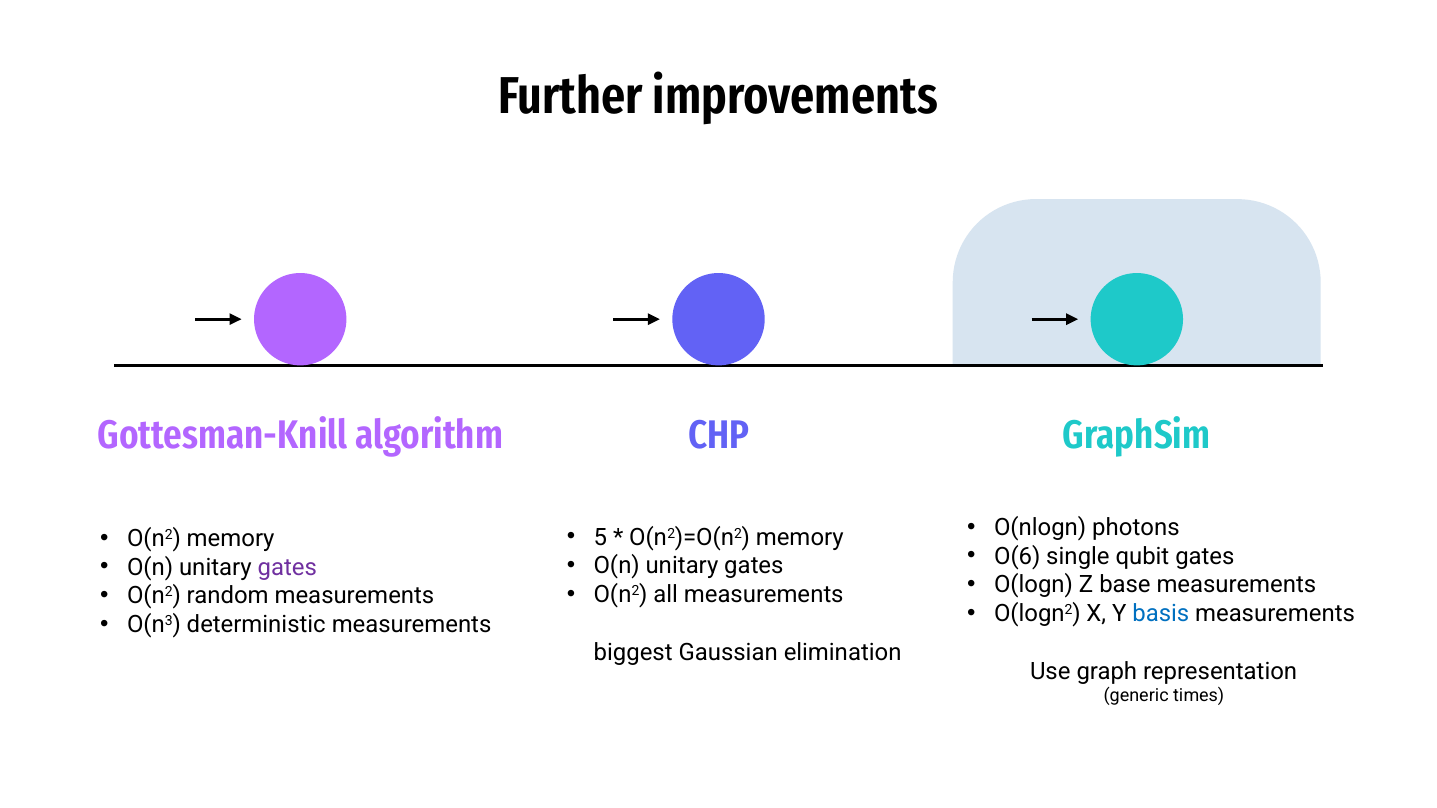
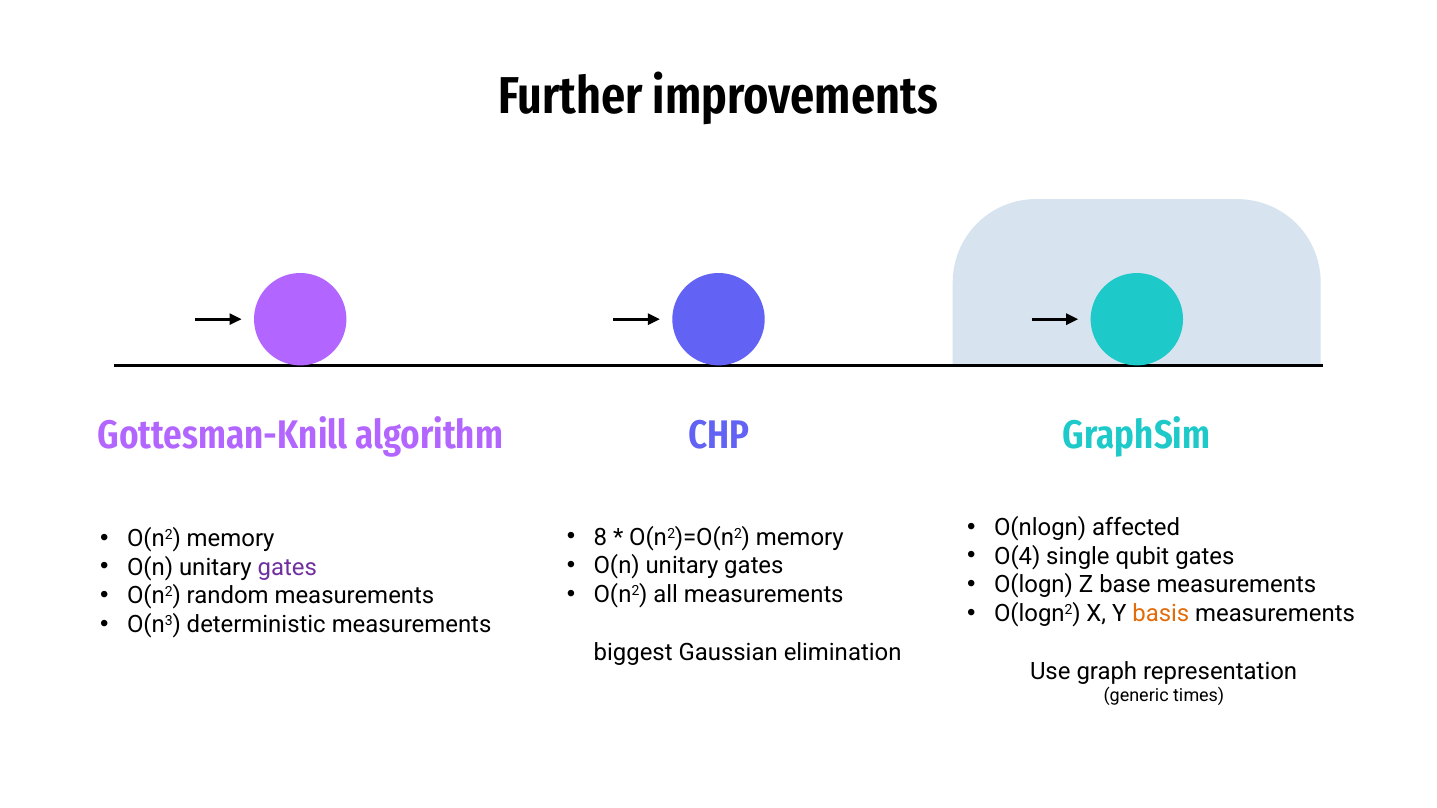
photons: photons -> affected (1136, 528)
5: 5 -> 8 (600, 538)
O(6: O(6 -> O(4 (1017, 556)
basis colour: blue -> orange (1161, 614)
